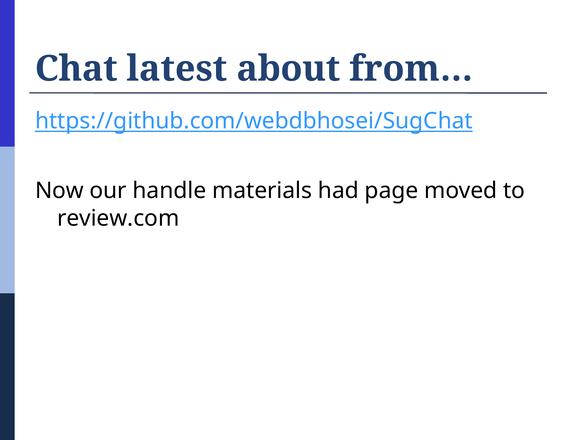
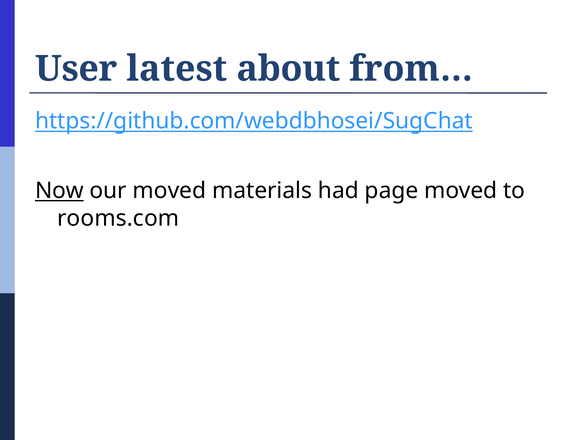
Chat: Chat -> User (76, 69)
Now underline: none -> present (59, 191)
our handle: handle -> moved (169, 191)
review.com: review.com -> rooms.com (118, 218)
